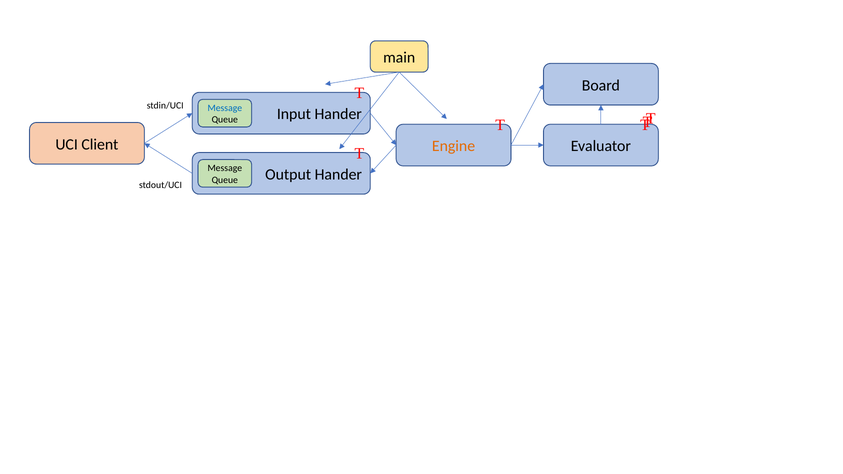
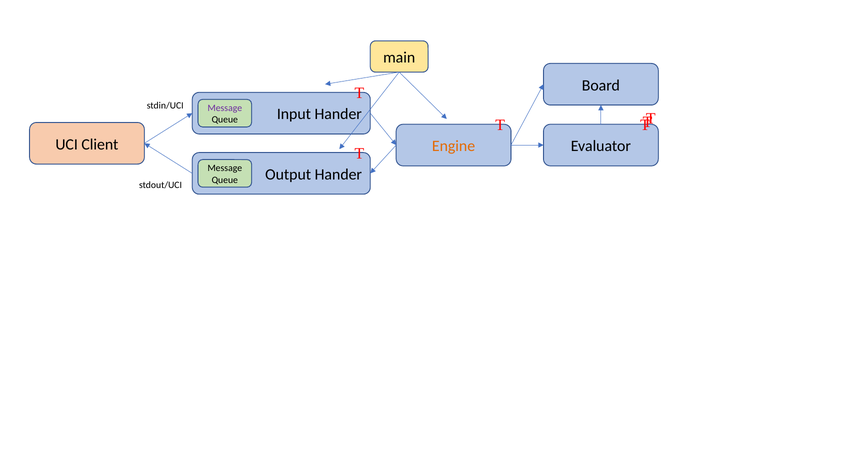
Message colour: blue -> purple (225, 108)
